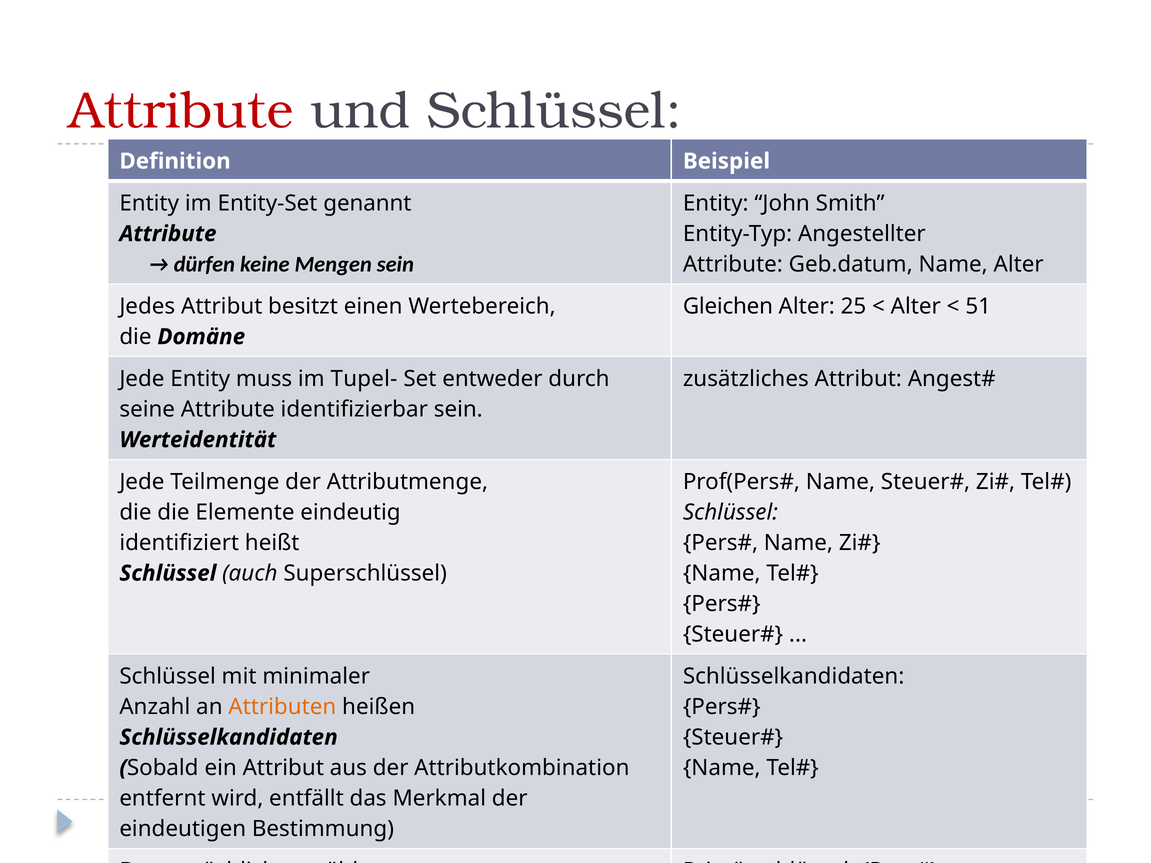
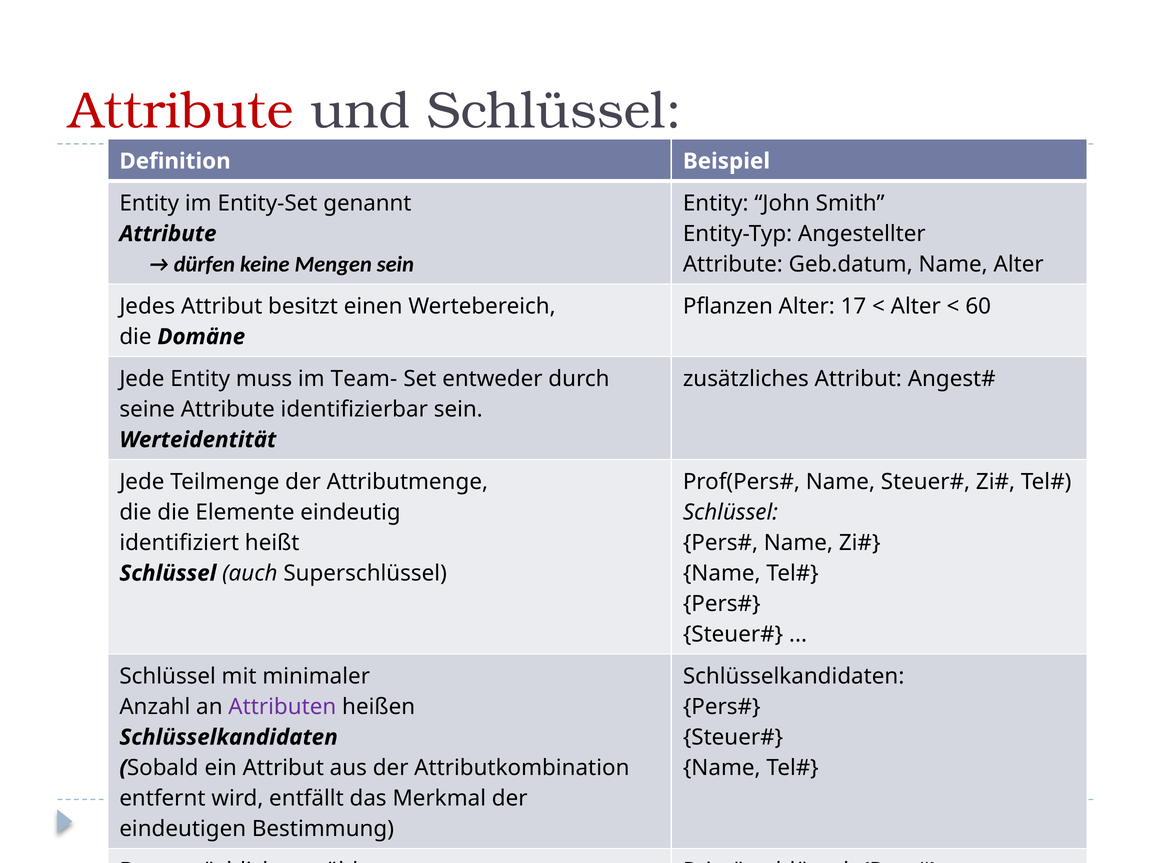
Gleichen: Gleichen -> Pflanzen (728, 306)
25: 25 -> 17 (853, 306)
51: 51 -> 60 (978, 306)
Tupel-: Tupel- -> Team- (364, 379)
Attributen colour: orange -> purple (282, 707)
